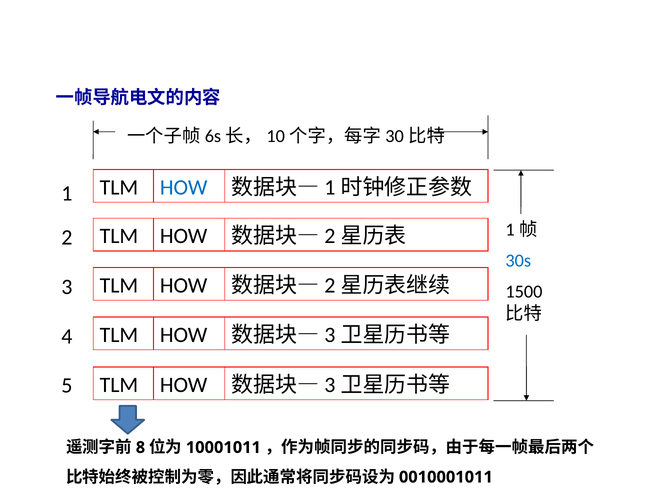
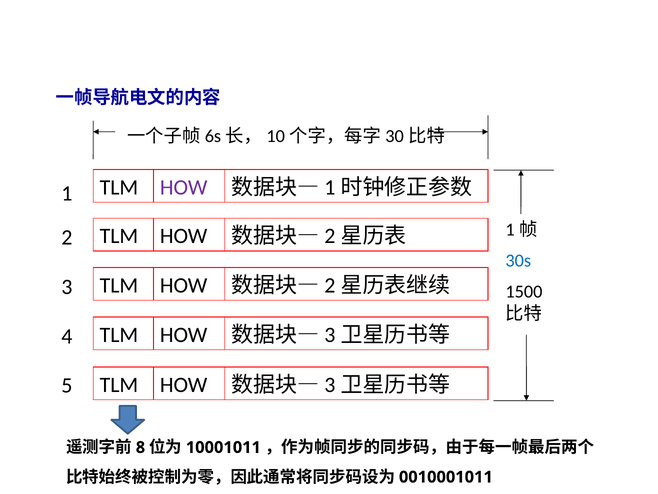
HOW colour: blue -> purple (184, 187)
